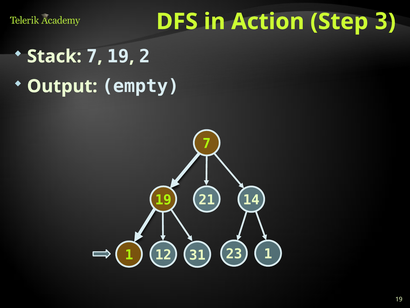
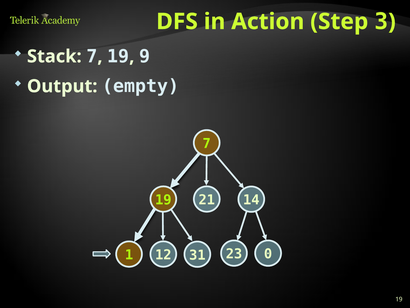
2: 2 -> 9 (145, 56)
23 1: 1 -> 0 (268, 254)
